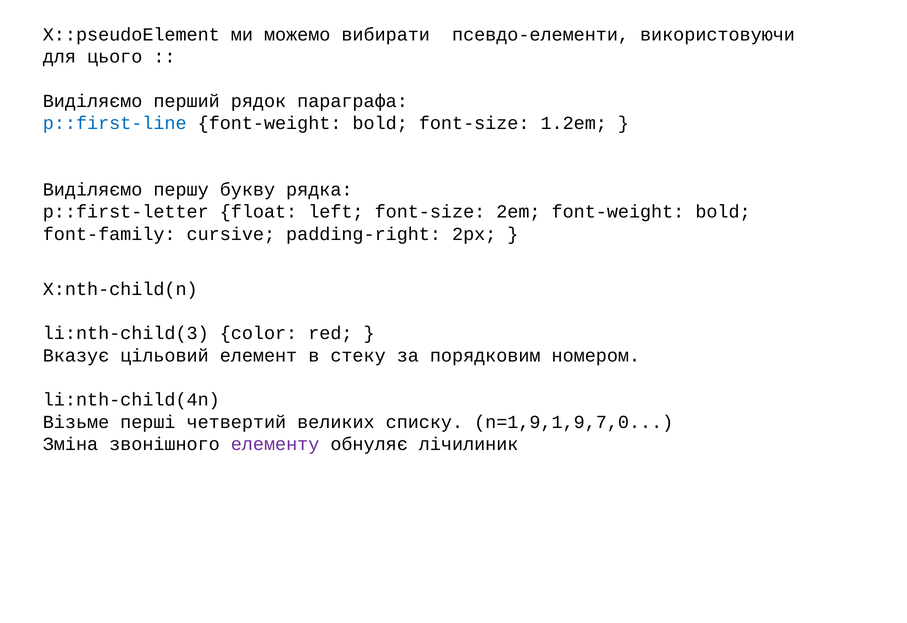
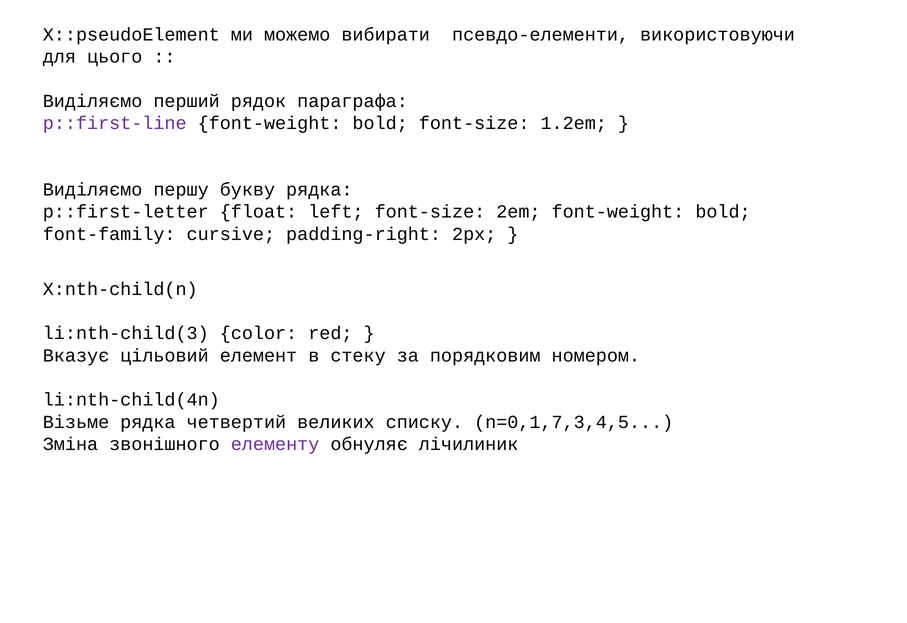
p::first-line colour: blue -> purple (115, 123)
Візьме перші: перші -> рядка (148, 422)
n=1,9,1,9,7,0: n=1,9,1,9,7,0 -> n=0,1,7,3,4,5 (574, 422)
